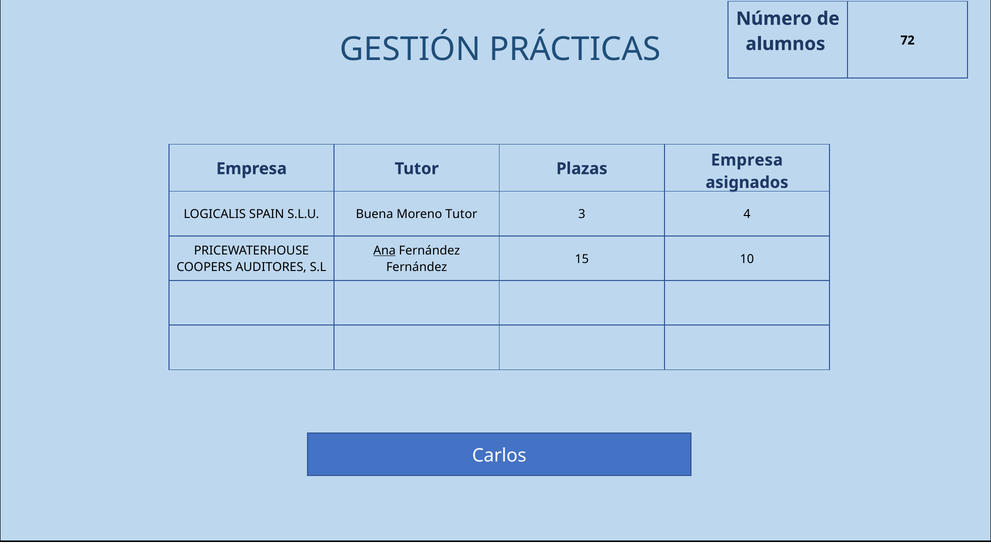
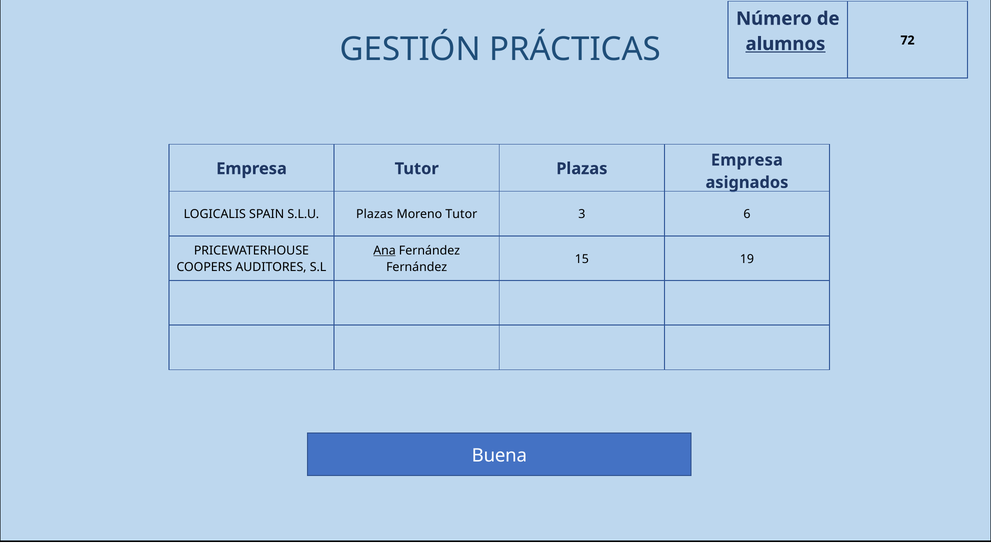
alumnos underline: none -> present (785, 44)
S.L.U Buena: Buena -> Plazas (374, 215)
4: 4 -> 6 (747, 215)
10: 10 -> 19 (747, 259)
Carlos: Carlos -> Buena (499, 456)
